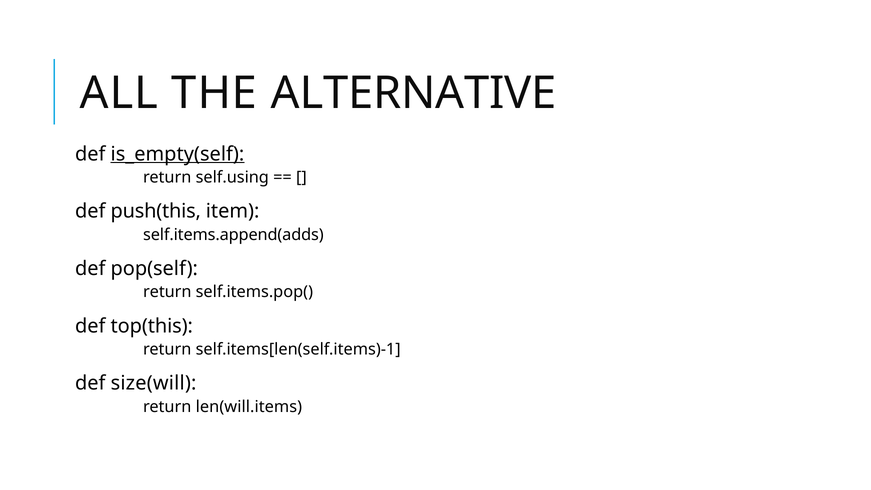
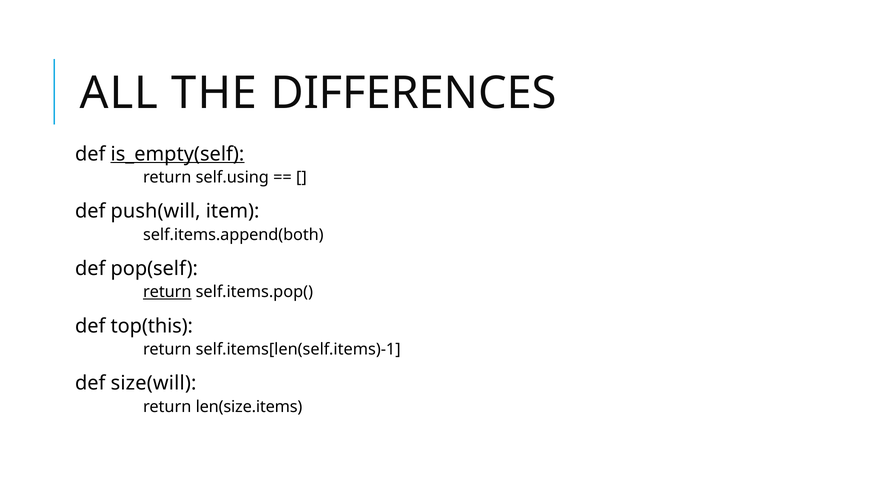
ALTERNATIVE: ALTERNATIVE -> DIFFERENCES (414, 93)
push(this: push(this -> push(will (156, 211)
self.items.append(adds: self.items.append(adds -> self.items.append(both (233, 235)
return underline: none -> present (167, 292)
len(will.items: len(will.items -> len(size.items (249, 407)
